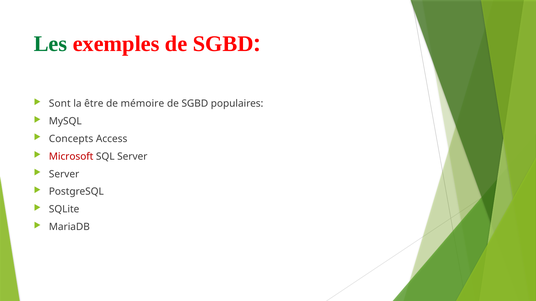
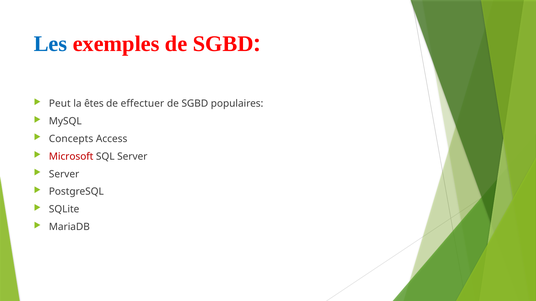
Les colour: green -> blue (51, 44)
Sont: Sont -> Peut (60, 104)
être: être -> êtes (94, 104)
mémoire: mémoire -> effectuer (142, 104)
